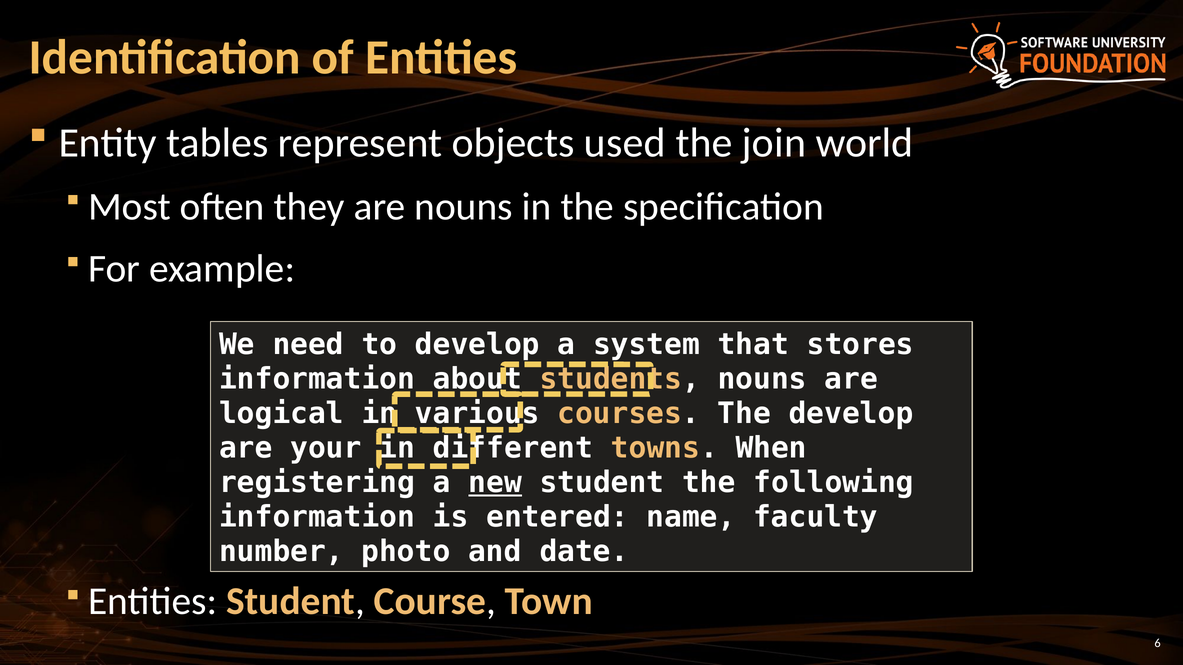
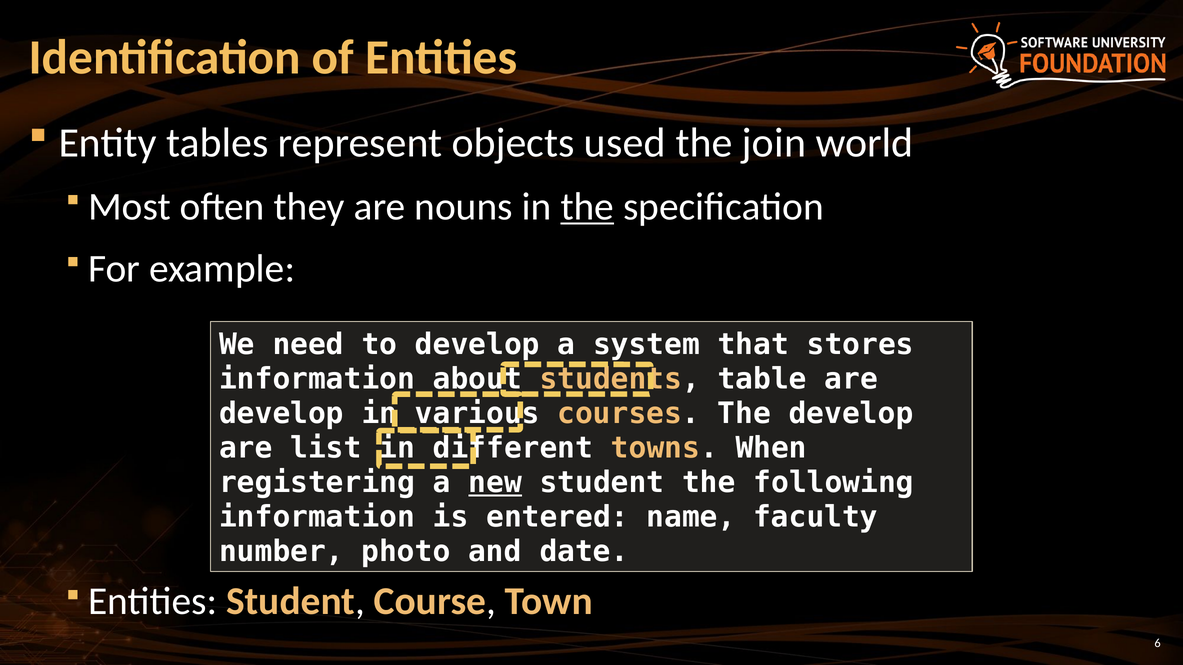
the underline: none -> present (587, 207)
nouns: nouns -> table (762, 380)
logical: logical -> develop (281, 414)
your: your -> list (326, 449)
